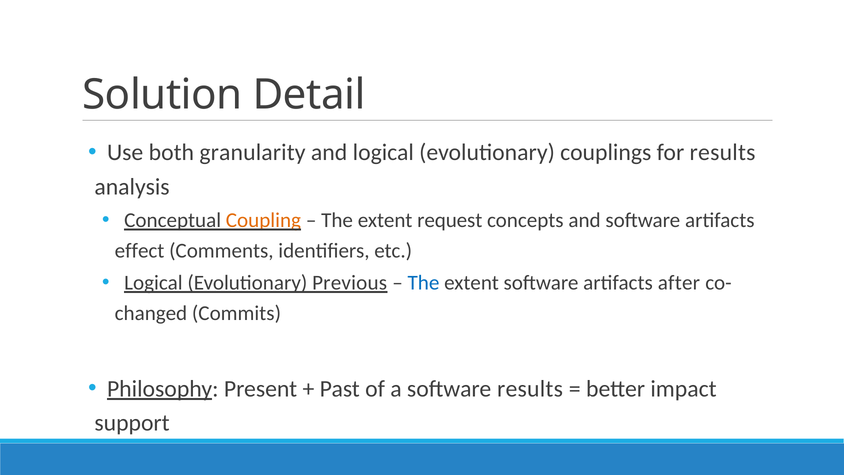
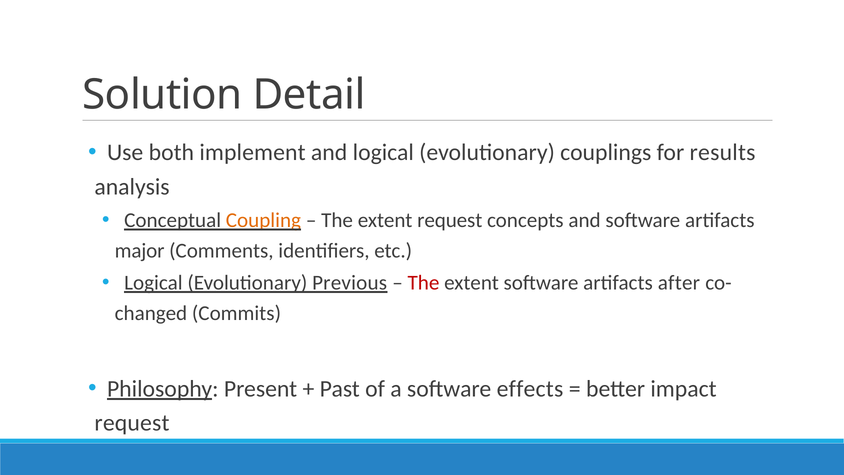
granularity: granularity -> implement (252, 153)
effect: effect -> major (140, 251)
The colour: blue -> red (423, 283)
software results: results -> effects (530, 389)
support: support -> request (132, 423)
